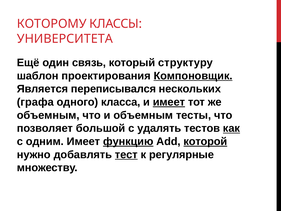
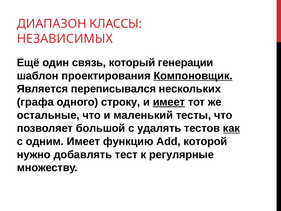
КОТОРОМУ: КОТОРОМУ -> ДИАПАЗОН (52, 24)
УНИВЕРСИТЕТА: УНИВЕРСИТЕТА -> НЕЗАВИСИМЫХ (65, 39)
структуру: структуру -> генерации (186, 63)
класса: класса -> строку (121, 102)
объемным: объемным -> остальные (48, 115)
и объемным: объемным -> маленький (143, 115)
функцию underline: present -> none (128, 141)
которой underline: present -> none (205, 141)
тест underline: present -> none (126, 154)
